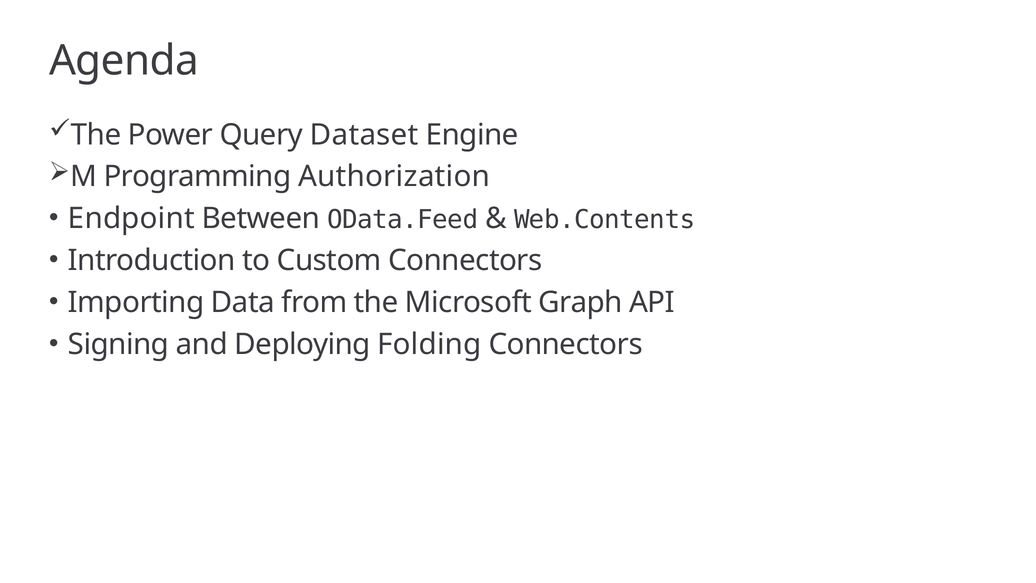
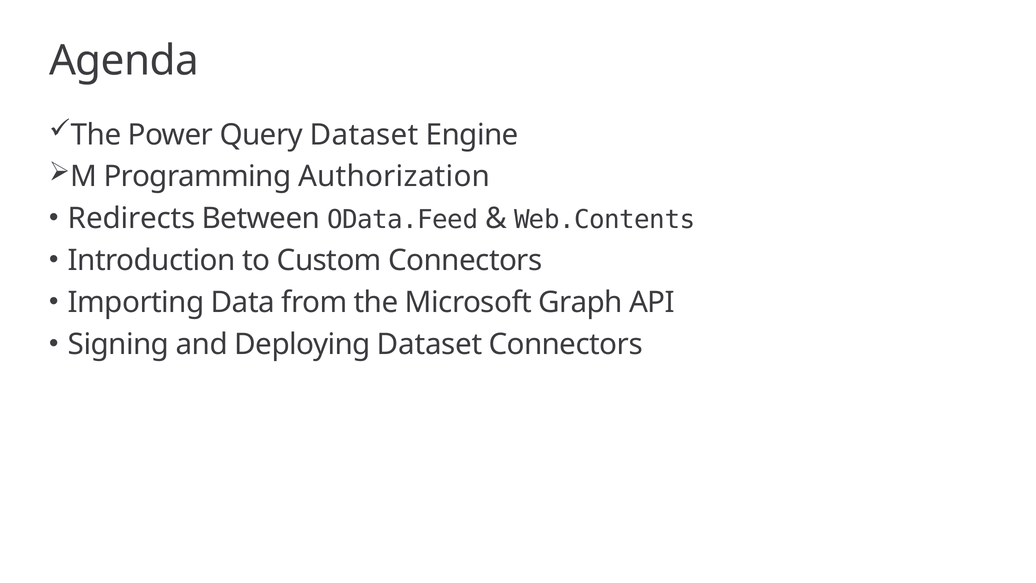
Endpoint: Endpoint -> Redirects (132, 218)
Deploying Folding: Folding -> Dataset (430, 344)
